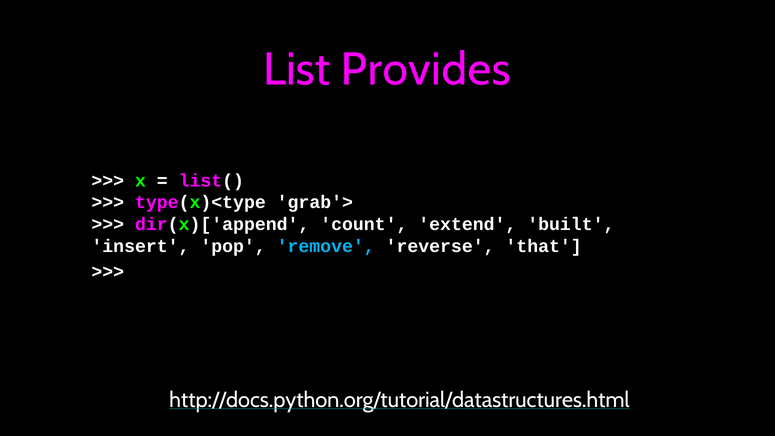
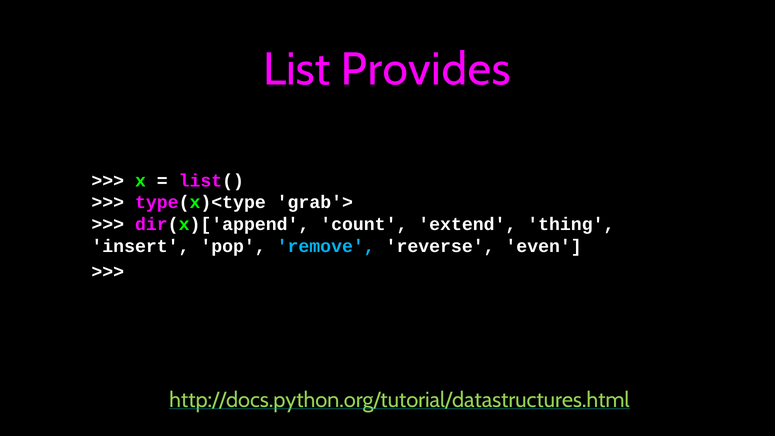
built: built -> thing (571, 224)
that: that -> even (544, 246)
http://docs.python.org/tutorial/datastructures.html colour: white -> light green (399, 400)
